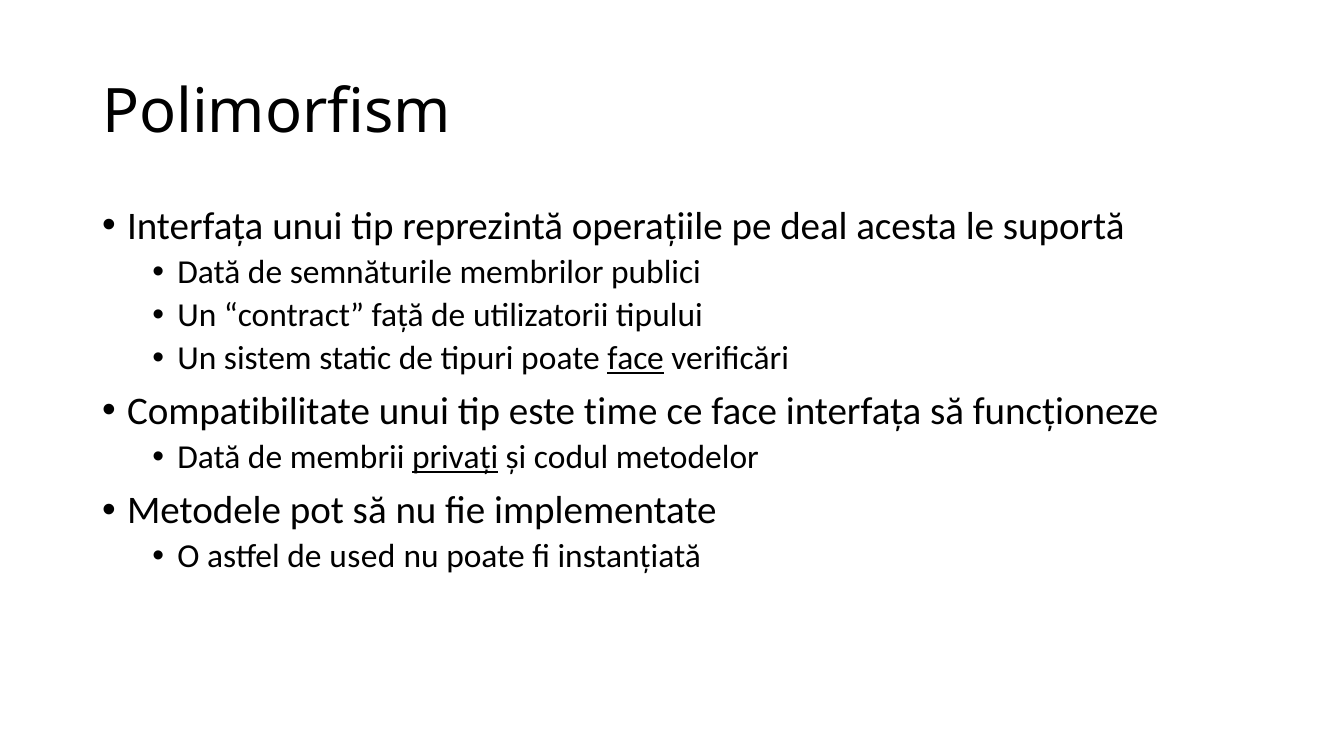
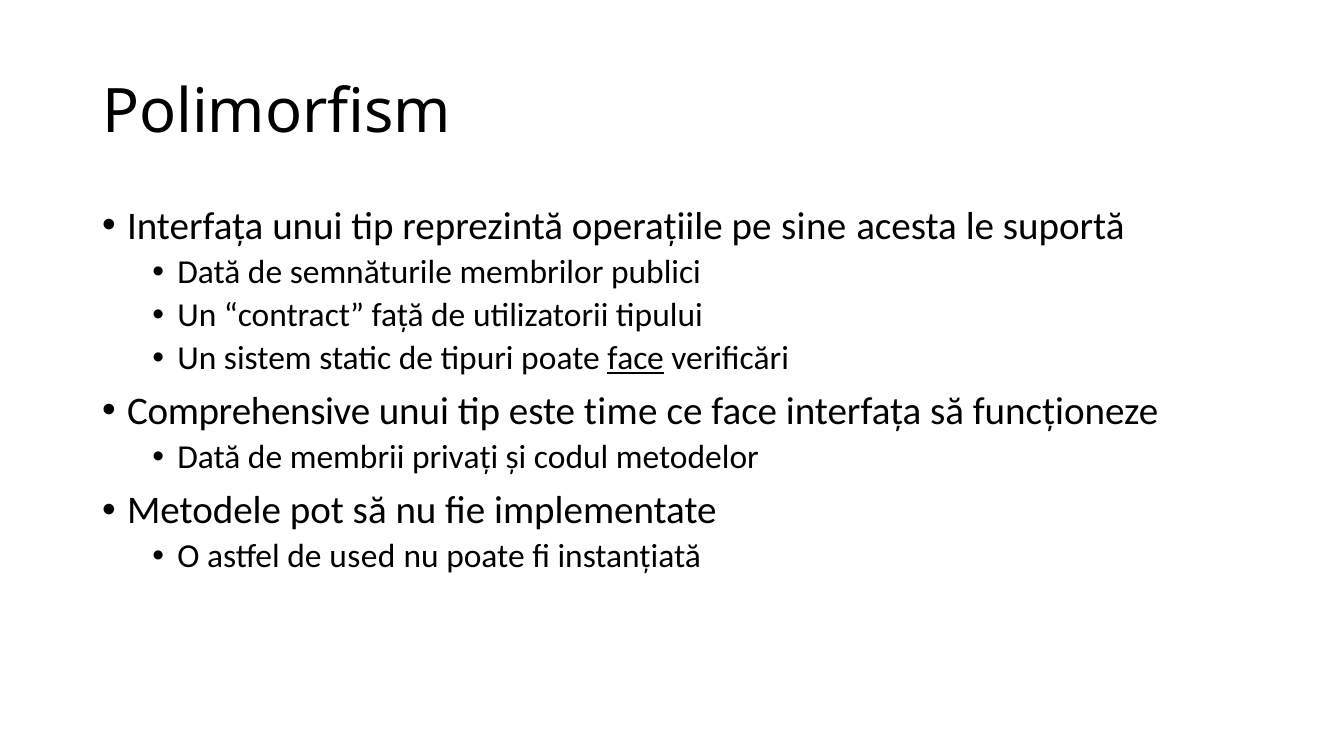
deal: deal -> sine (814, 226)
Compatibilitate: Compatibilitate -> Comprehensive (249, 412)
privați underline: present -> none (455, 458)
